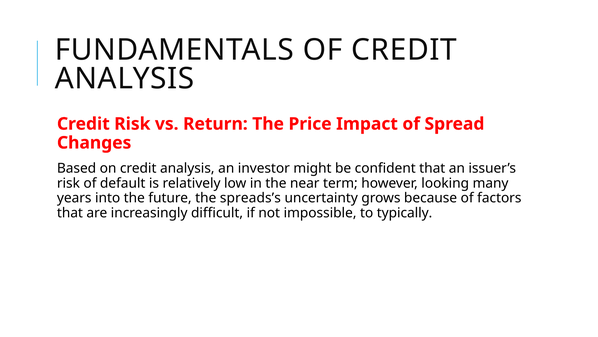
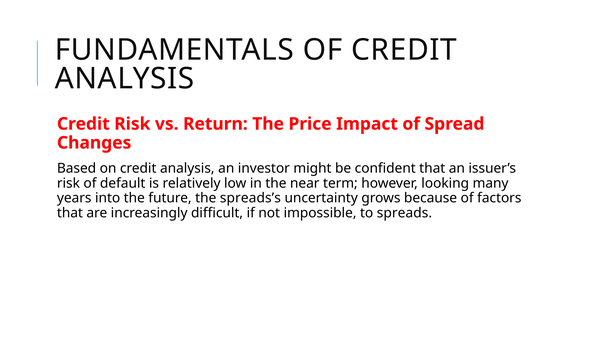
typically: typically -> spreads (404, 212)
